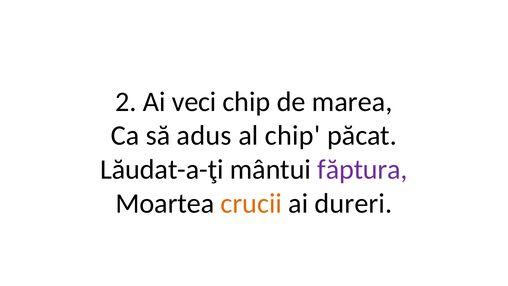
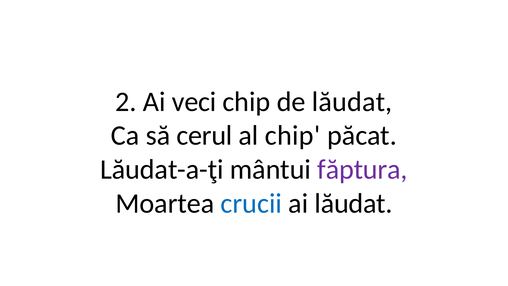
de marea: marea -> lăudat (352, 102)
adus: adus -> cerul (204, 136)
crucii colour: orange -> blue (251, 203)
ai dureri: dureri -> lăudat (354, 203)
